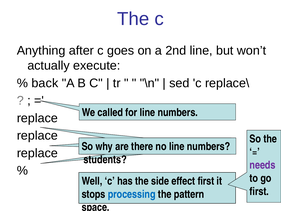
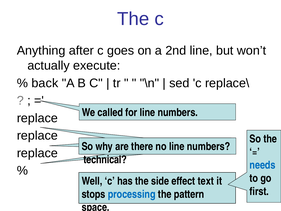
students: students -> technical (105, 160)
needs colour: purple -> blue (263, 165)
effect first: first -> text (206, 181)
